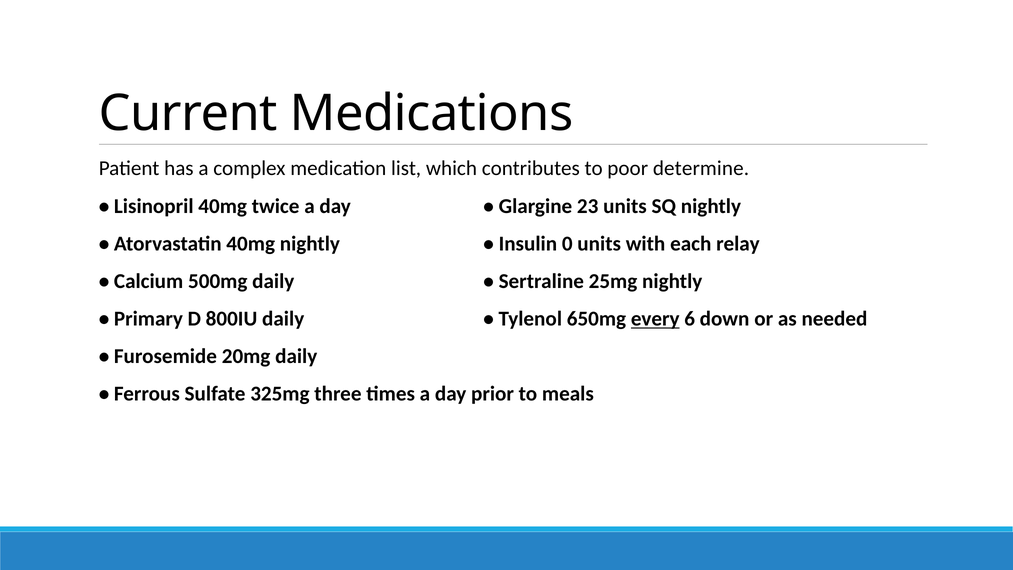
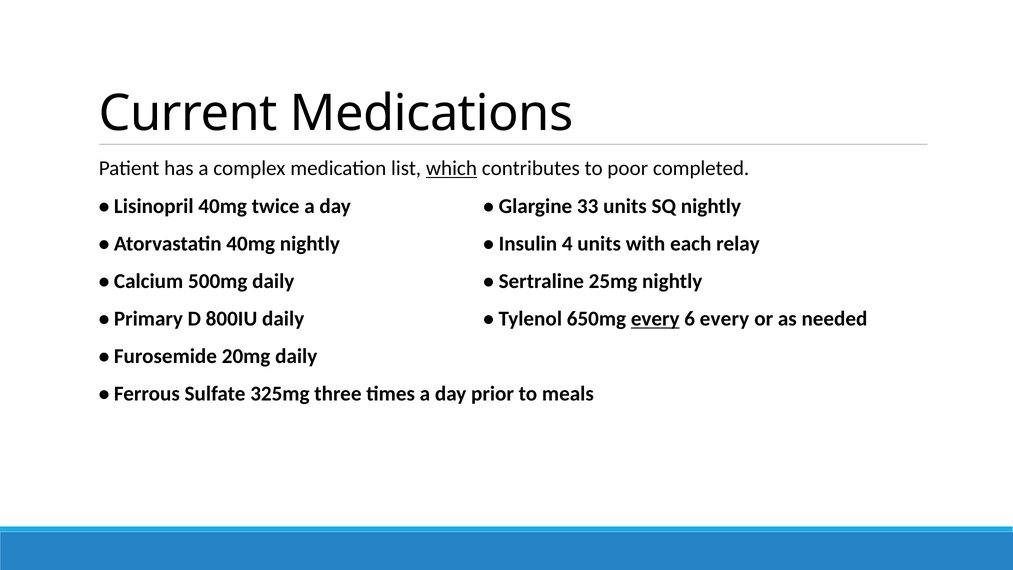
which underline: none -> present (451, 168)
determine: determine -> completed (701, 168)
23: 23 -> 33 (588, 206)
0: 0 -> 4 (567, 244)
6 down: down -> every (724, 319)
